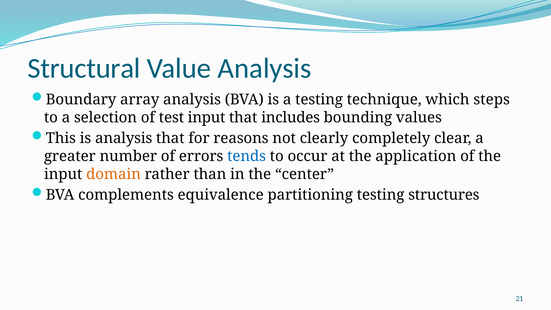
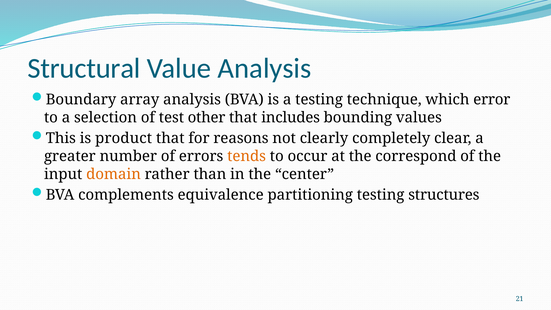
steps: steps -> error (492, 99)
test input: input -> other (207, 117)
is analysis: analysis -> product (124, 138)
tends colour: blue -> orange (247, 156)
application: application -> correspond (416, 156)
